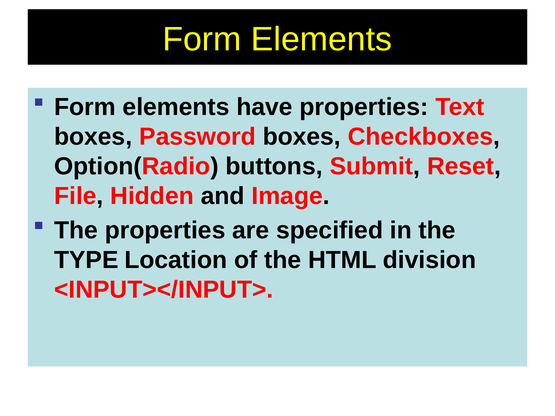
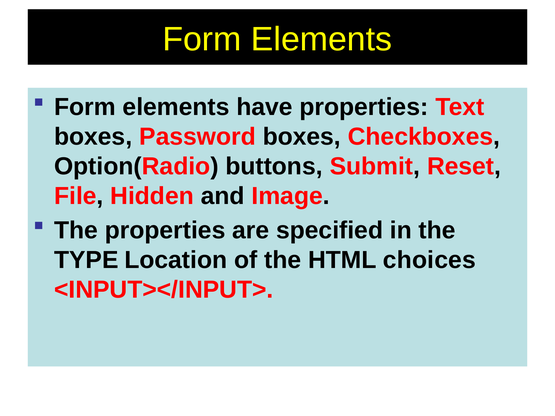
division: division -> choices (429, 260)
